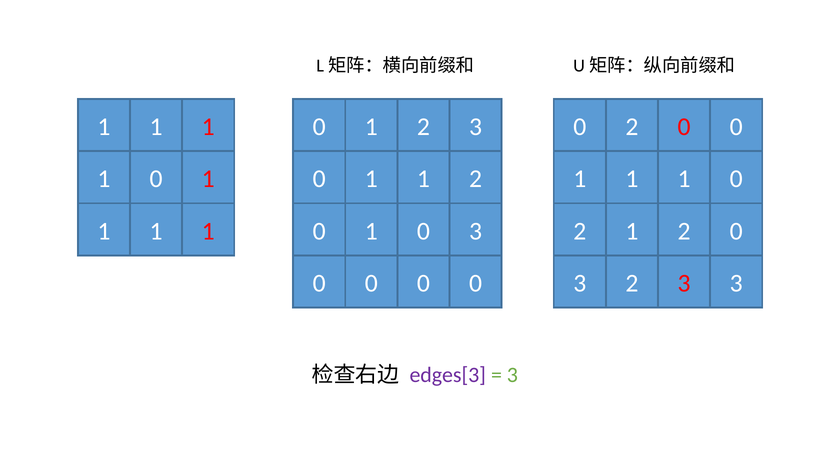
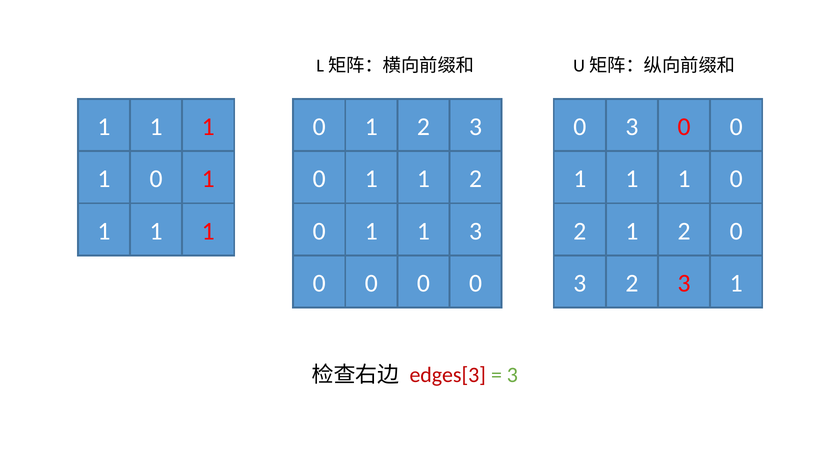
2: 2 -> 3 (632, 127)
0: 0 -> 1 (423, 231)
3 3: 3 -> 1 (736, 283)
edges[3 colour: purple -> red (448, 375)
